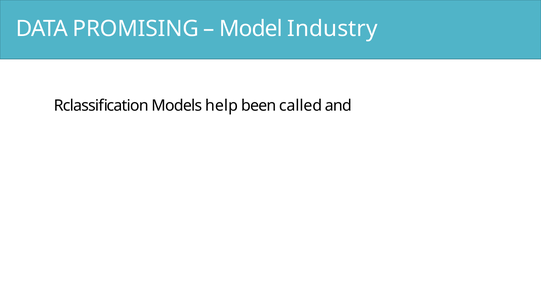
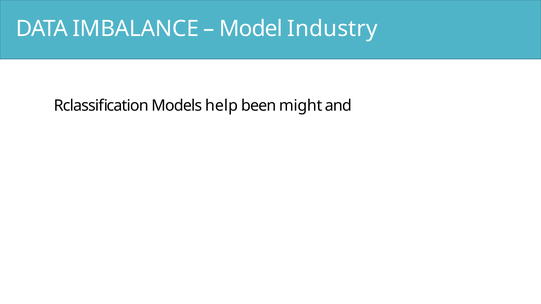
PROMISING: PROMISING -> IMBALANCE (136, 29)
called: called -> might (301, 106)
